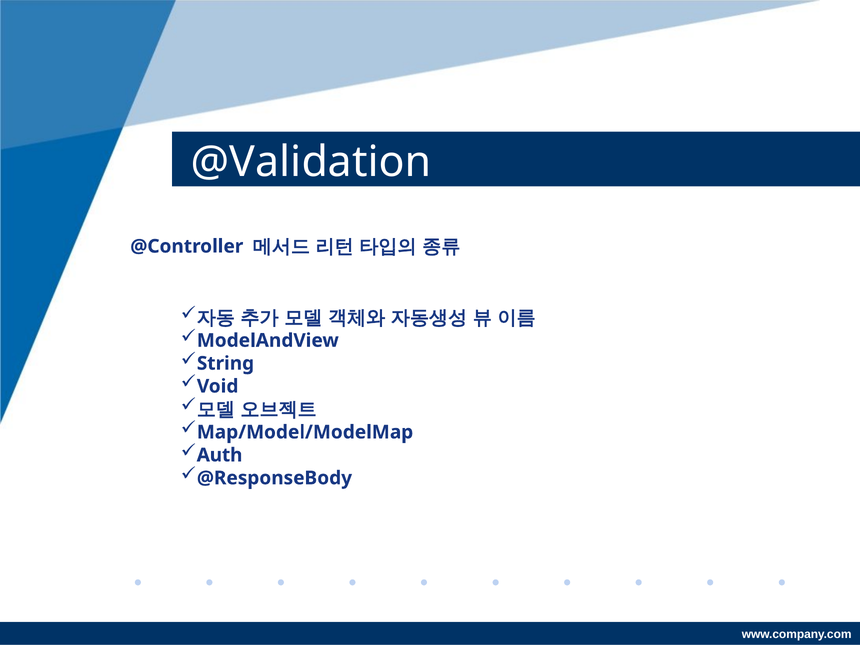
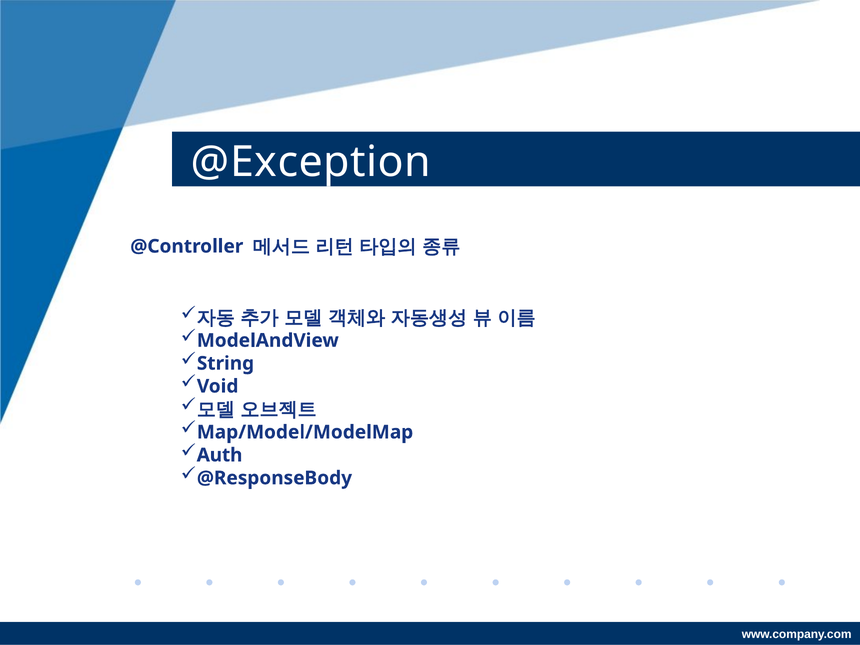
@Validation: @Validation -> @Exception (311, 162)
